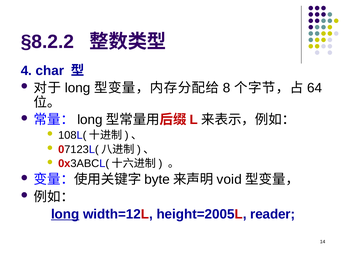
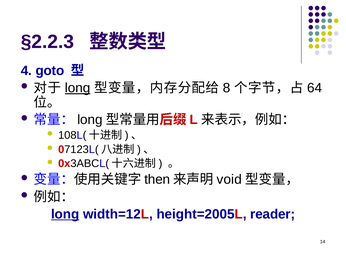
§8.2.2: §8.2.2 -> §2.2.3 (47, 42)
char: char -> goto (50, 71)
long underline: none -> present (78, 88)
byte: byte -> then (157, 179)
